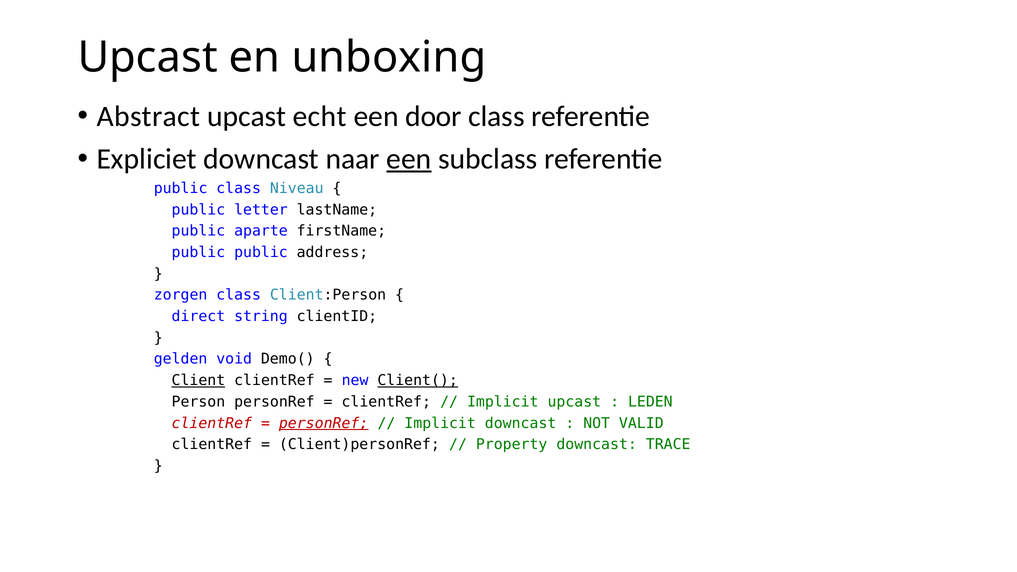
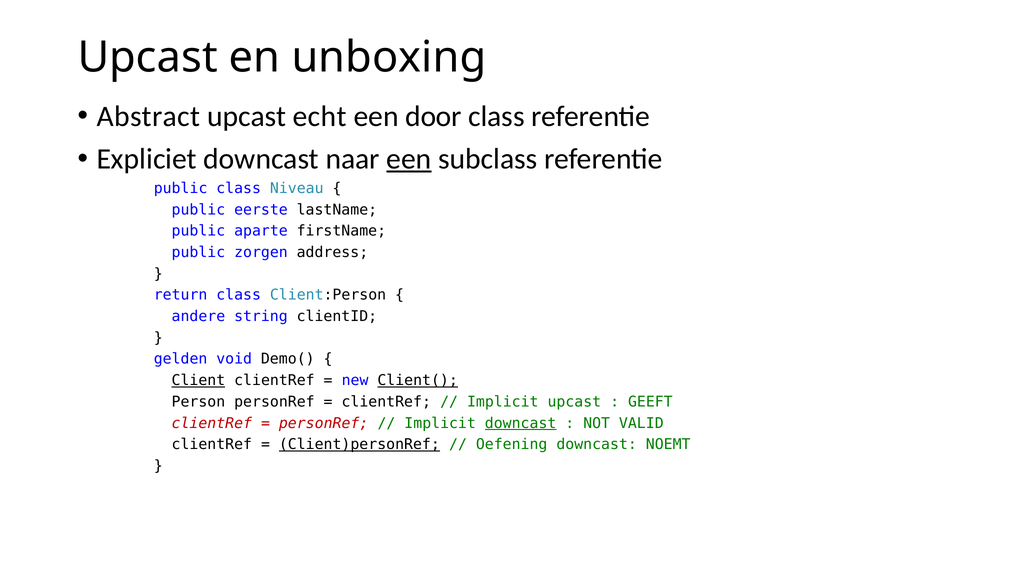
letter: letter -> eerste (261, 210)
public public: public -> zorgen (261, 252)
zorgen: zorgen -> return (181, 295)
direct: direct -> andere (198, 316)
LEDEN: LEDEN -> GEEFT (650, 402)
personRef underline: present -> none (324, 423)
downcast underline: none -> present (521, 423)
Client)personRef underline: none -> present (359, 445)
Property: Property -> Oefening (512, 445)
TRACE: TRACE -> NOEMT (668, 445)
